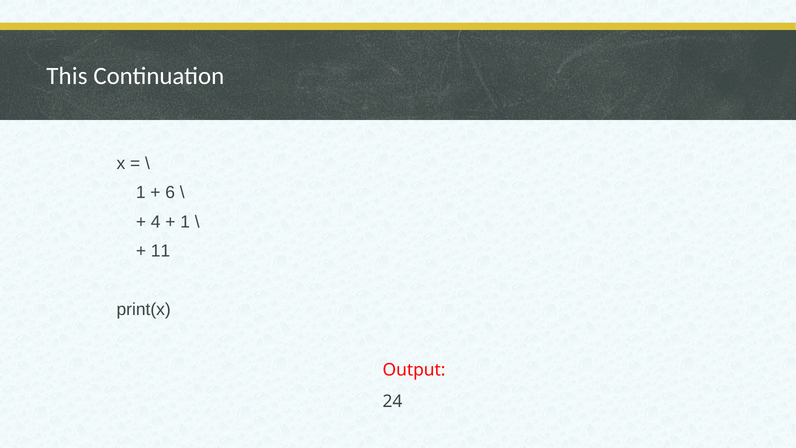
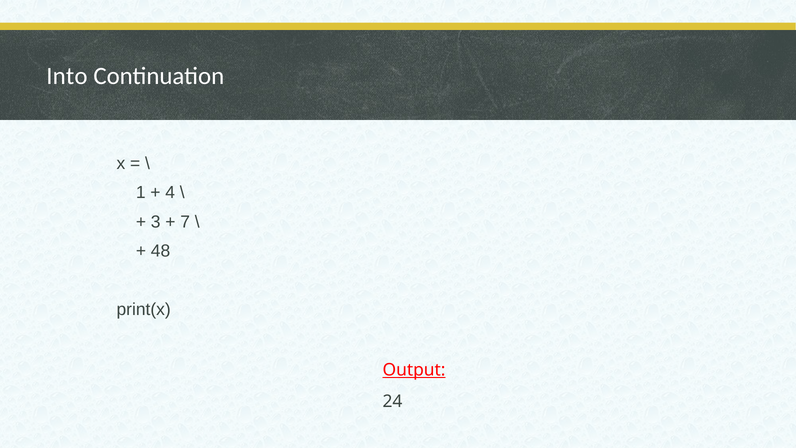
This: This -> Into (67, 76)
6: 6 -> 4 (170, 193)
4: 4 -> 3 (156, 222)
1: 1 -> 7 (185, 222)
11: 11 -> 48 (160, 251)
Output underline: none -> present (414, 370)
